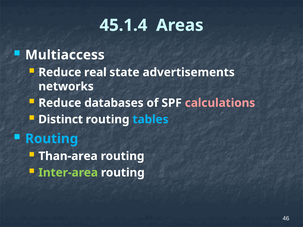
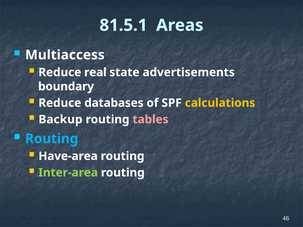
45.1.4: 45.1.4 -> 81.5.1 (123, 25)
networks: networks -> boundary (66, 87)
calculations colour: pink -> yellow (220, 103)
Distinct: Distinct -> Backup (60, 120)
tables colour: light blue -> pink (151, 120)
Than-area: Than-area -> Have-area (68, 156)
